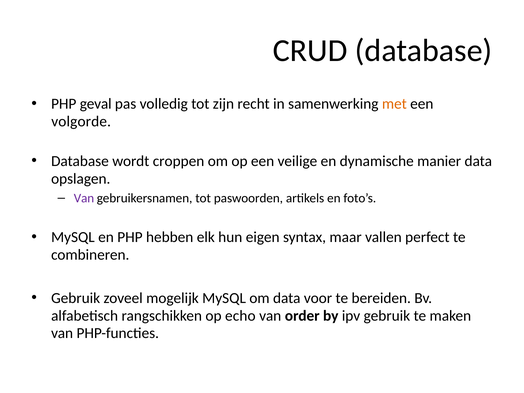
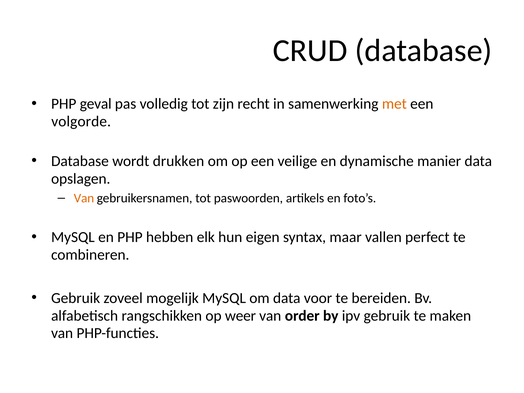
croppen: croppen -> drukken (178, 161)
Van colour: purple -> orange (84, 198)
echo: echo -> weer (240, 316)
